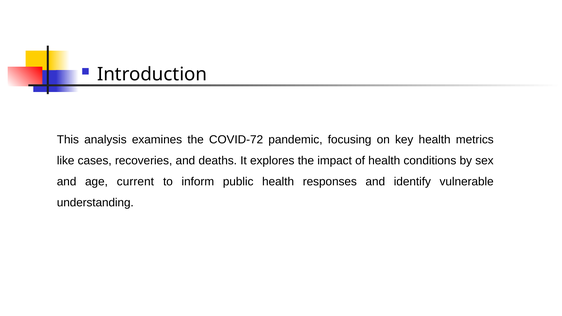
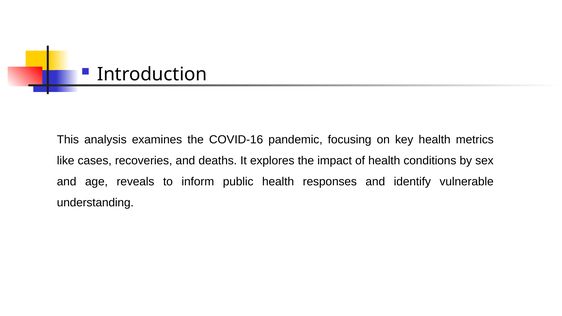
COVID-72: COVID-72 -> COVID-16 (236, 140)
current: current -> reveals (135, 182)
